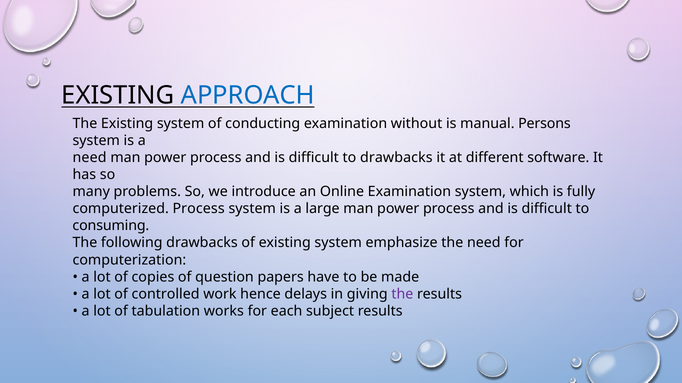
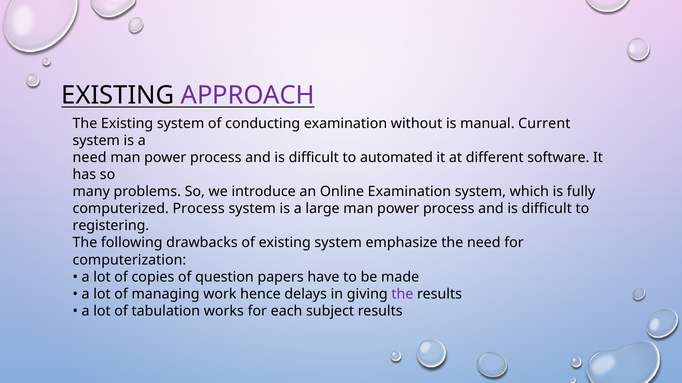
APPROACH colour: blue -> purple (248, 95)
Persons: Persons -> Current (544, 124)
to drawbacks: drawbacks -> automated (396, 158)
consuming: consuming -> registering (111, 226)
controlled: controlled -> managing (166, 294)
